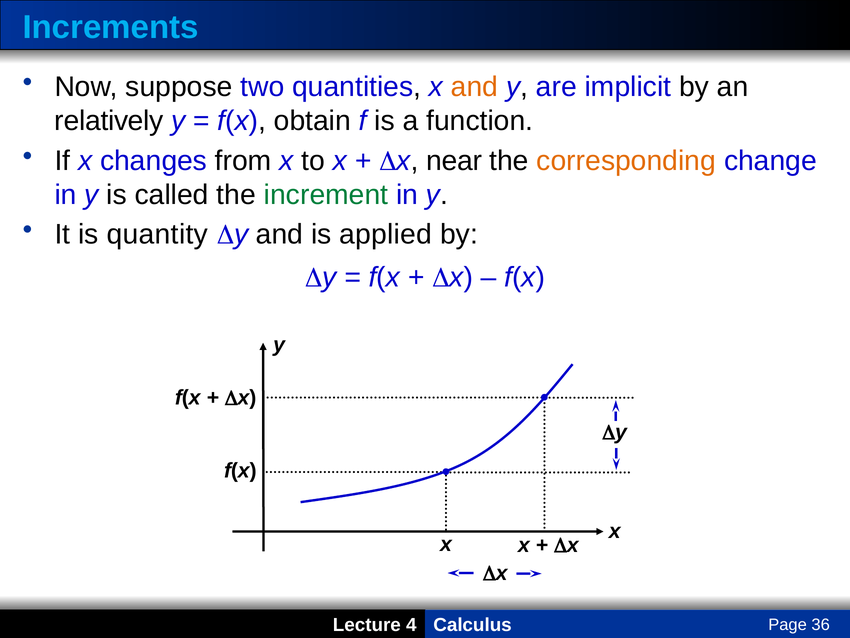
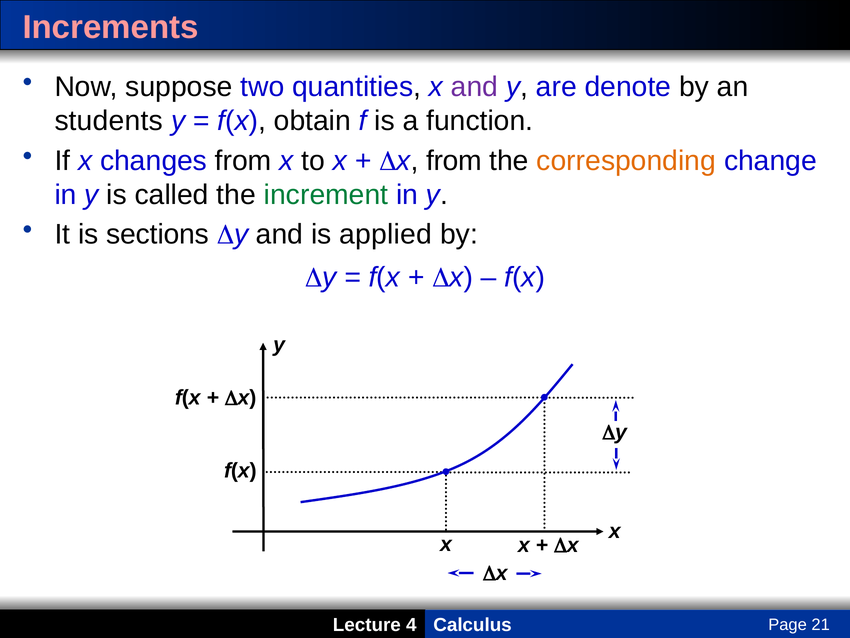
Increments colour: light blue -> pink (111, 27)
and colour: orange -> purple (475, 87)
implicit: implicit -> denote (628, 87)
relatively: relatively -> students (109, 121)
x near: near -> from (454, 161)
quantity: quantity -> sections (158, 234)
36: 36 -> 21 (821, 624)
